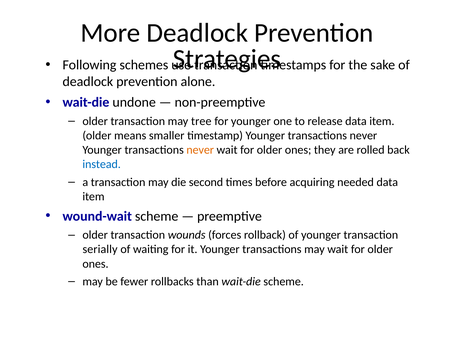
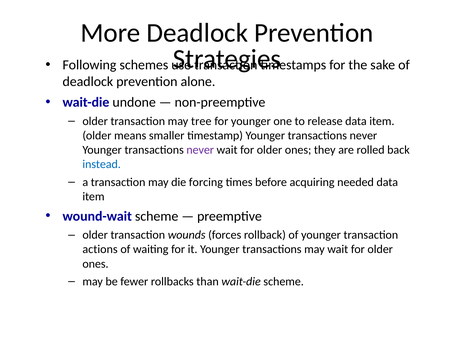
never colour: orange -> purple (200, 150)
second: second -> forcing (206, 182)
serially: serially -> actions (100, 250)
